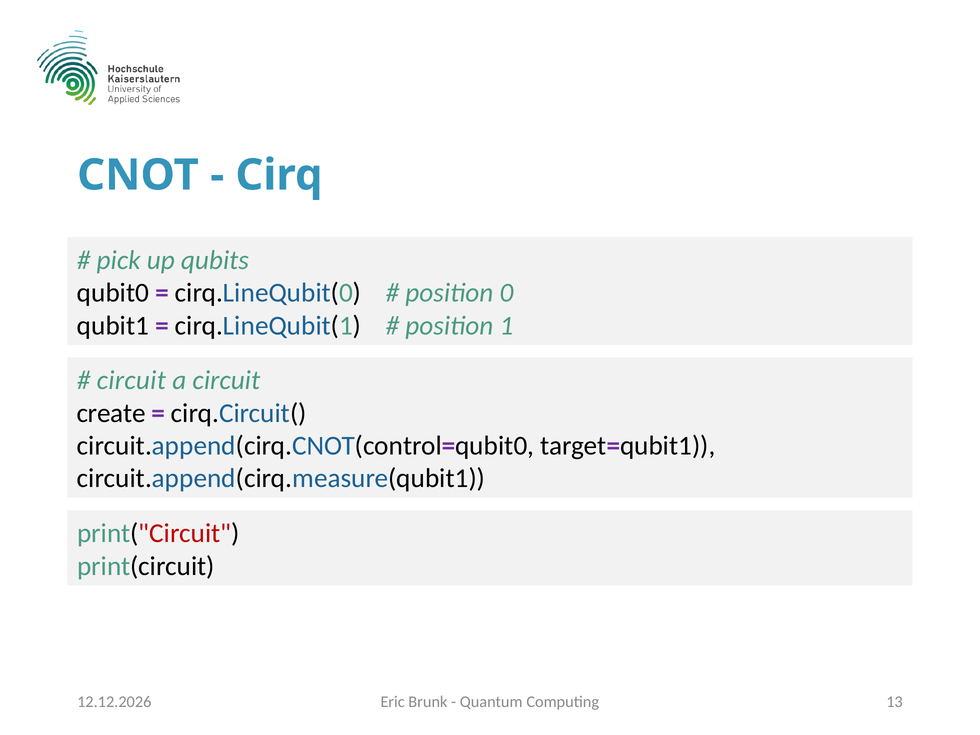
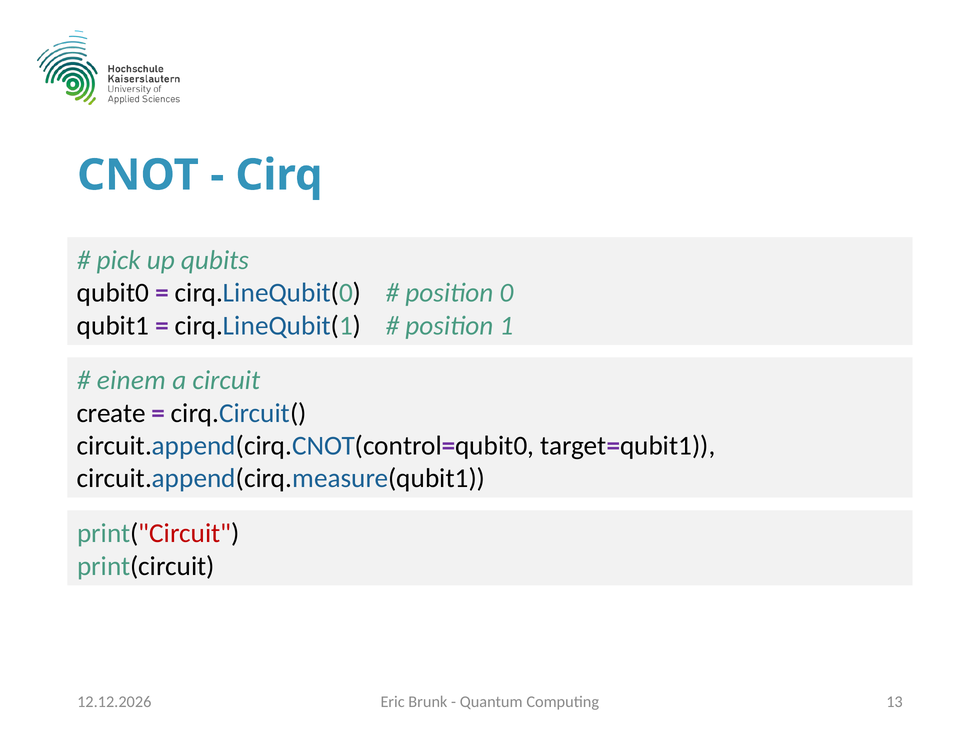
circuit: circuit -> einem (131, 380)
